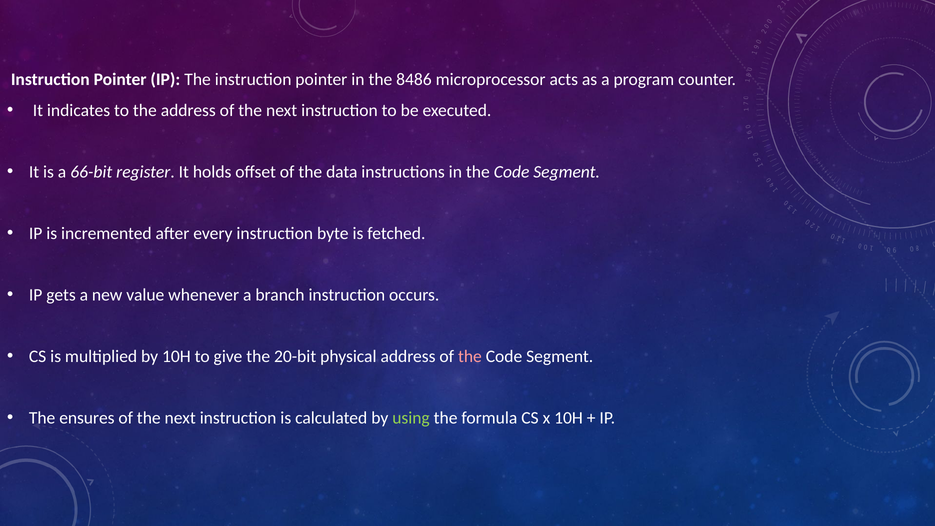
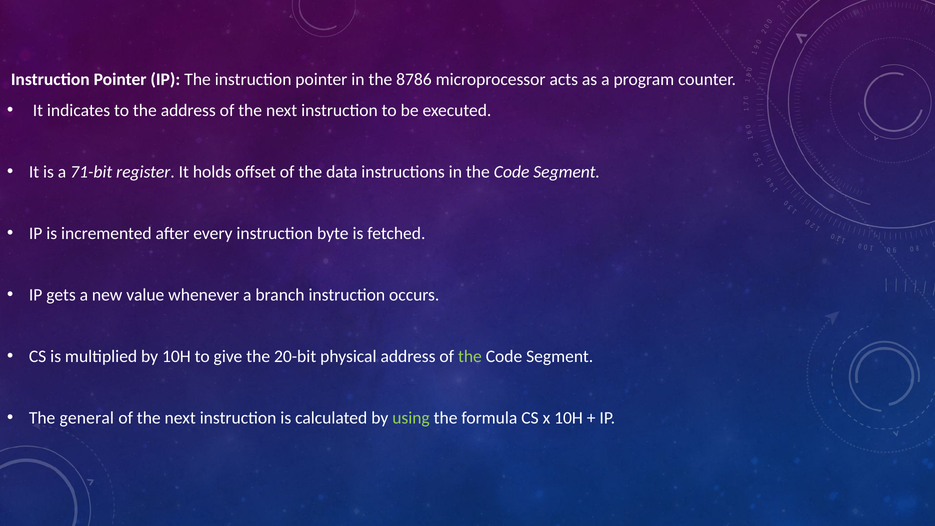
8486: 8486 -> 8786 (414, 79)
66-bit: 66-bit -> 71-bit (91, 172)
the colour: pink -> light green (470, 357)
ensures: ensures -> general (87, 418)
